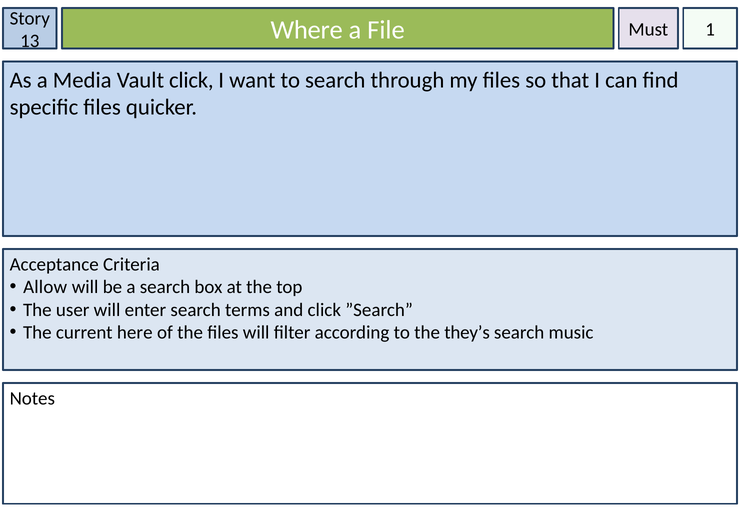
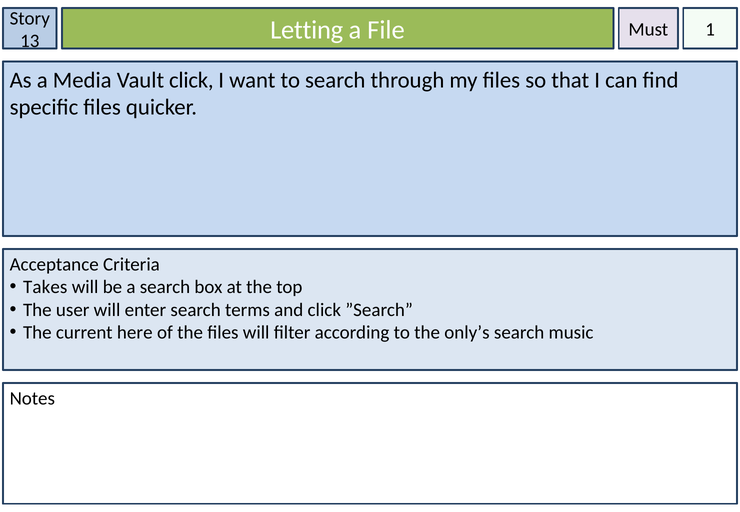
Where: Where -> Letting (307, 30)
Allow: Allow -> Takes (45, 287)
they’s: they’s -> only’s (467, 333)
